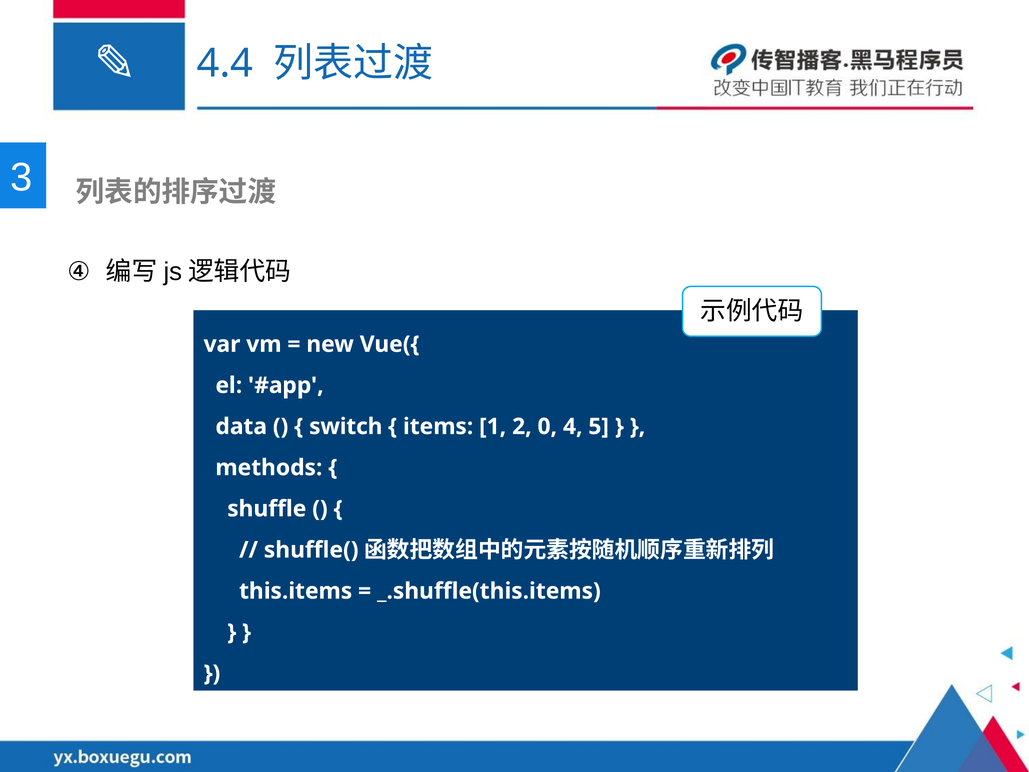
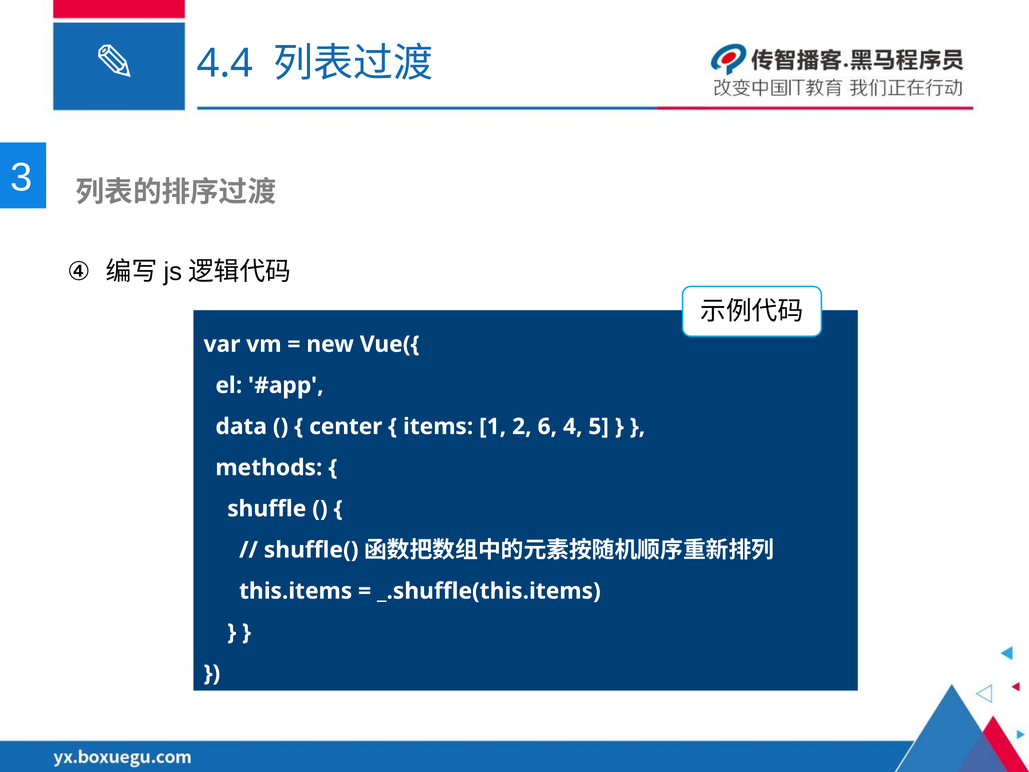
switch: switch -> center (346, 426)
0: 0 -> 6 (547, 426)
